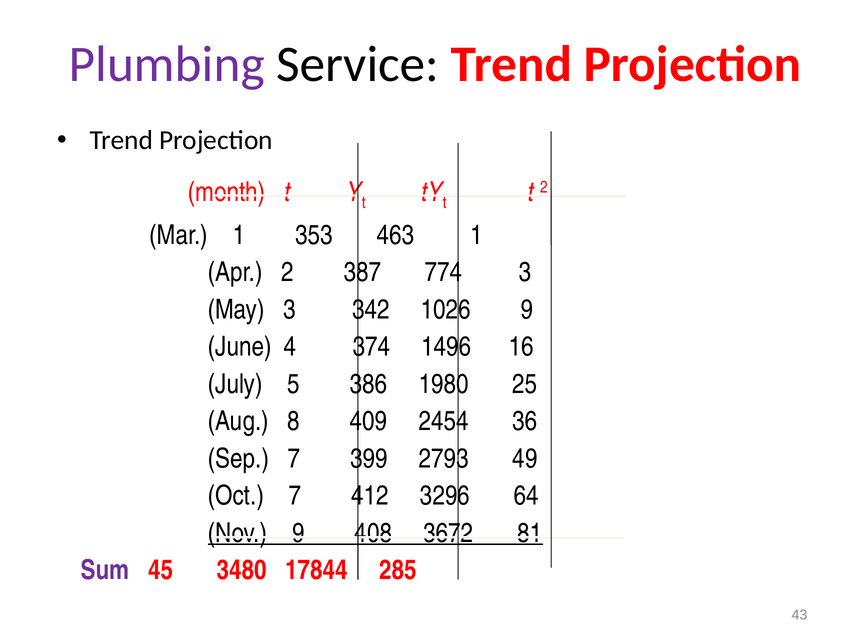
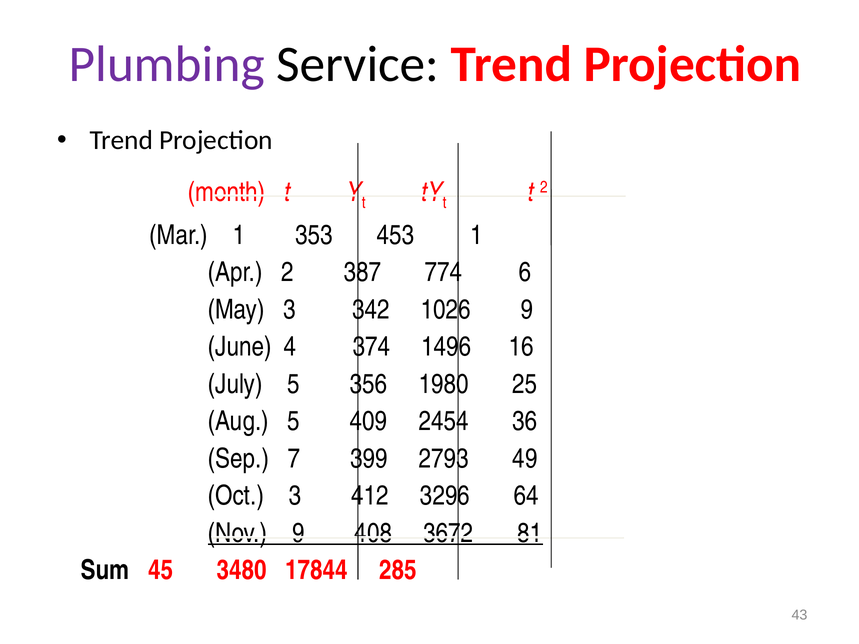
463: 463 -> 453 (395, 235)
774 3: 3 -> 6 (525, 272)
386: 386 -> 356 (369, 384)
Aug 8: 8 -> 5 (294, 421)
Oct 7: 7 -> 3 (295, 496)
Sum colour: purple -> black (105, 571)
